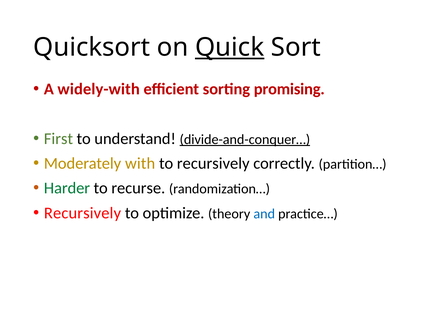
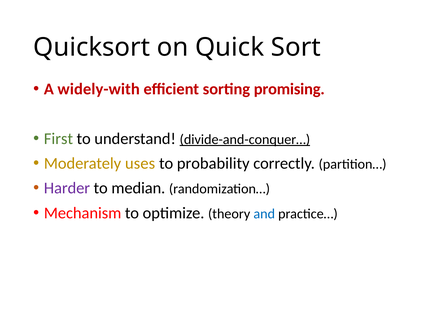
Quick underline: present -> none (230, 47)
with: with -> uses (140, 164)
to recursively: recursively -> probability (213, 164)
Harder colour: green -> purple (67, 188)
recurse: recurse -> median (138, 188)
Recursively: Recursively -> Mechanism (83, 213)
